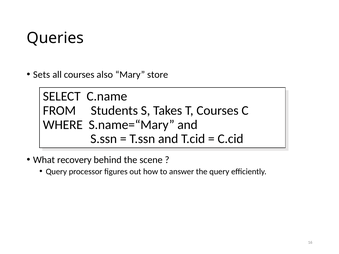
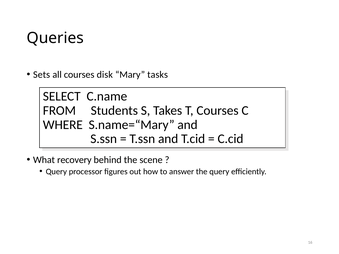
also: also -> disk (105, 75)
store: store -> tasks (158, 75)
